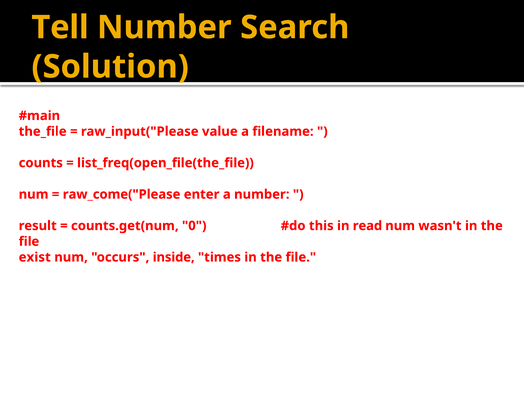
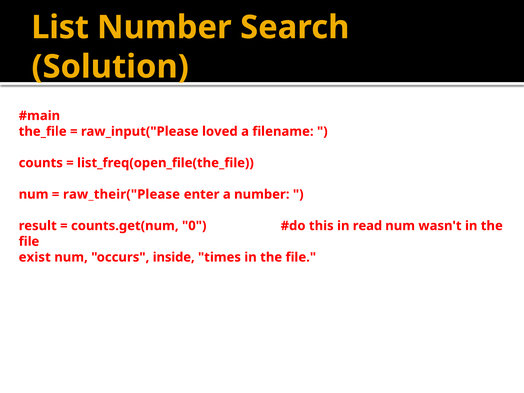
Tell: Tell -> List (60, 27)
value: value -> loved (220, 131)
raw_come("Please: raw_come("Please -> raw_their("Please (121, 194)
